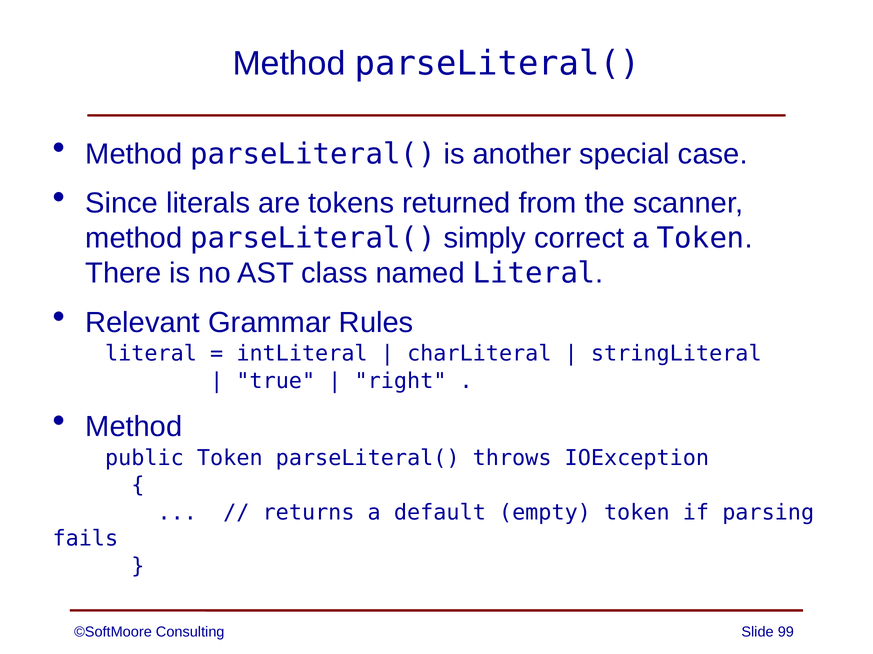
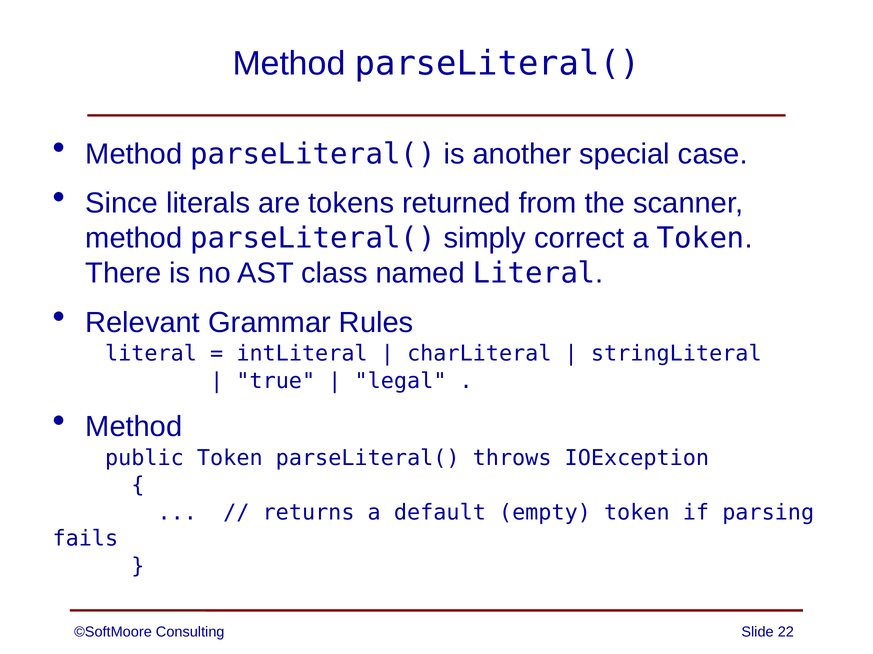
right: right -> legal (401, 381)
99: 99 -> 22 (786, 632)
